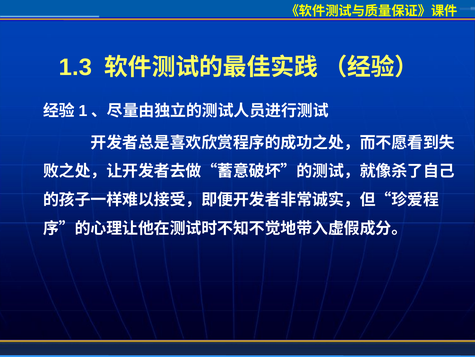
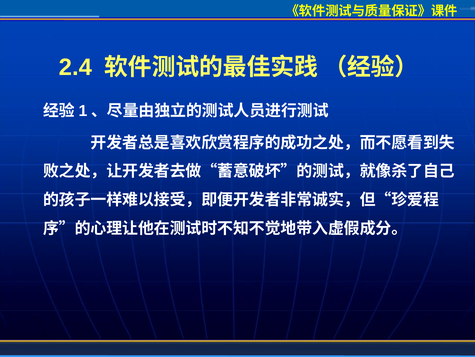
1.3: 1.3 -> 2.4 (75, 67)
